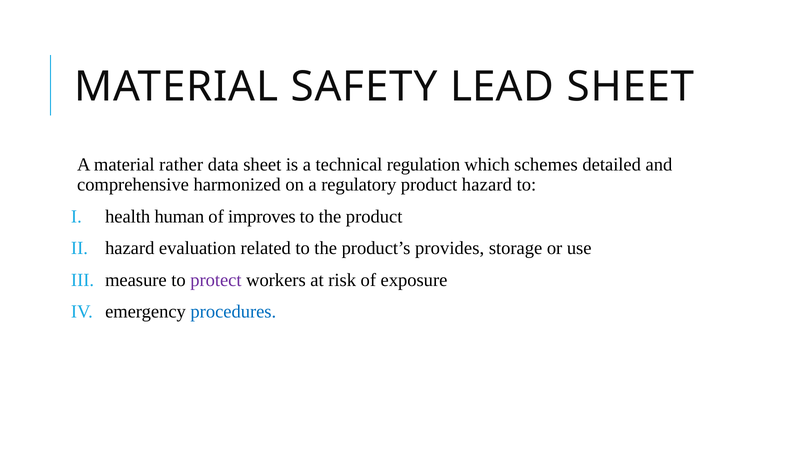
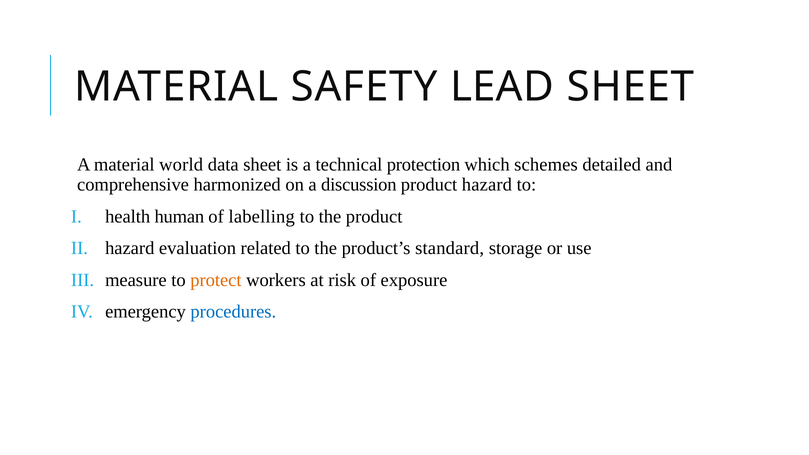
rather: rather -> world (181, 165)
regulation: regulation -> protection (423, 165)
regulatory: regulatory -> discussion (359, 185)
improves: improves -> labelling (262, 216)
provides: provides -> standard (450, 248)
protect colour: purple -> orange (216, 280)
